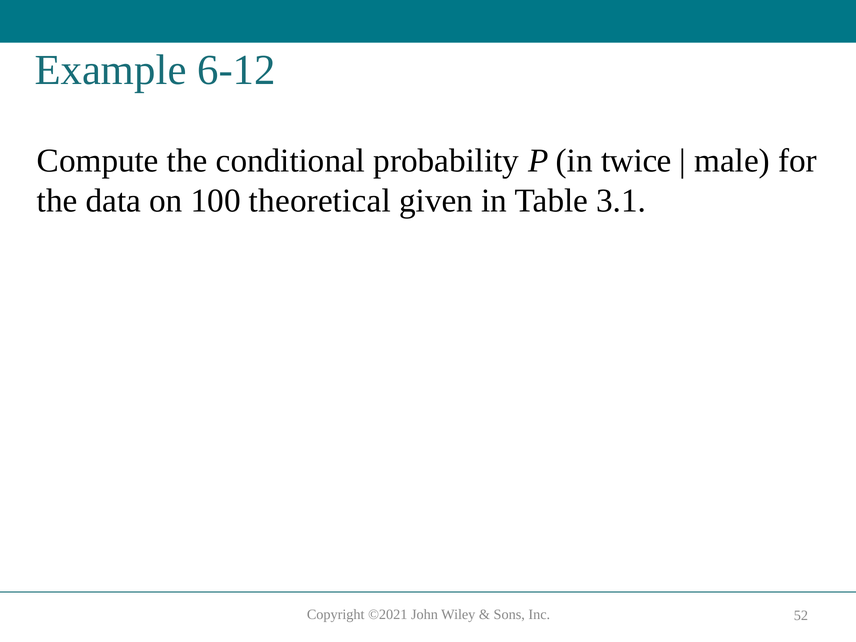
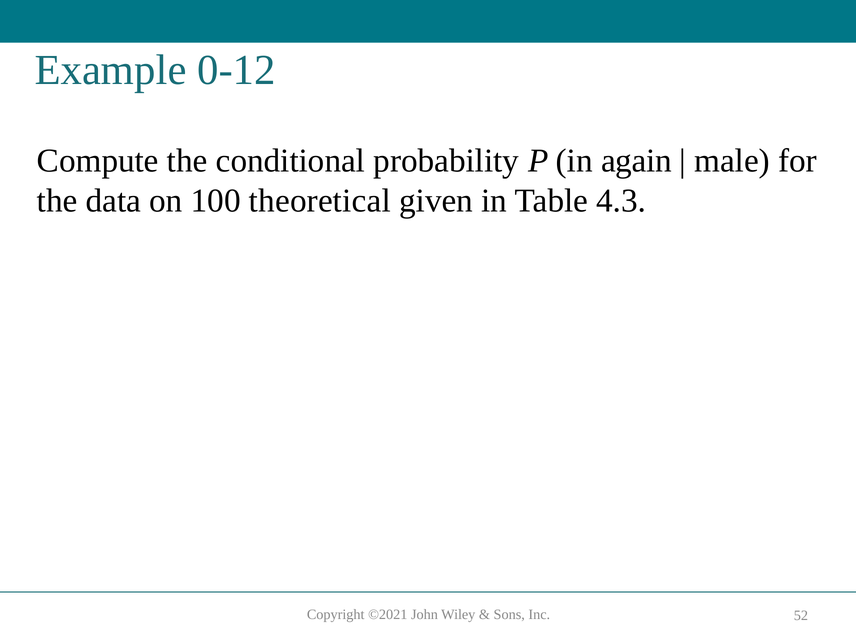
6-12: 6-12 -> 0-12 (236, 70)
twice: twice -> again (636, 161)
3.1: 3.1 -> 4.3 (621, 201)
